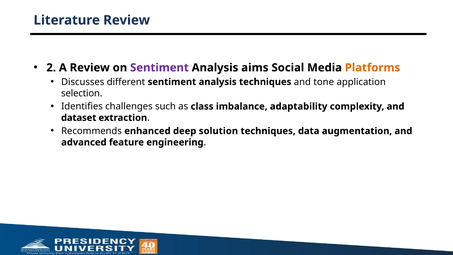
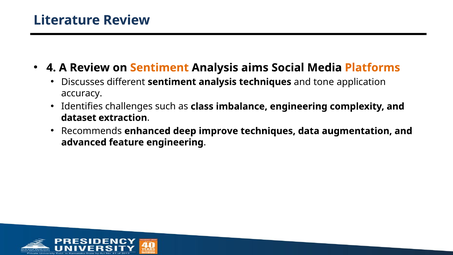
2: 2 -> 4 (51, 68)
Sentiment colour: purple -> orange (159, 68)
selection: selection -> accuracy (82, 93)
imbalance adaptability: adaptability -> engineering (299, 106)
solution: solution -> improve (218, 131)
